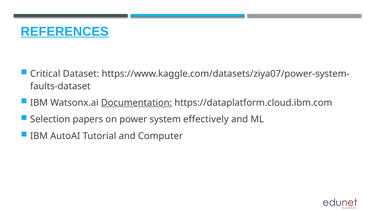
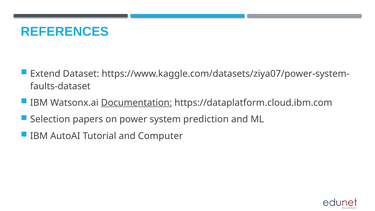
REFERENCES underline: present -> none (65, 32)
Critical: Critical -> Extend (45, 74)
effectively: effectively -> prediction (206, 119)
